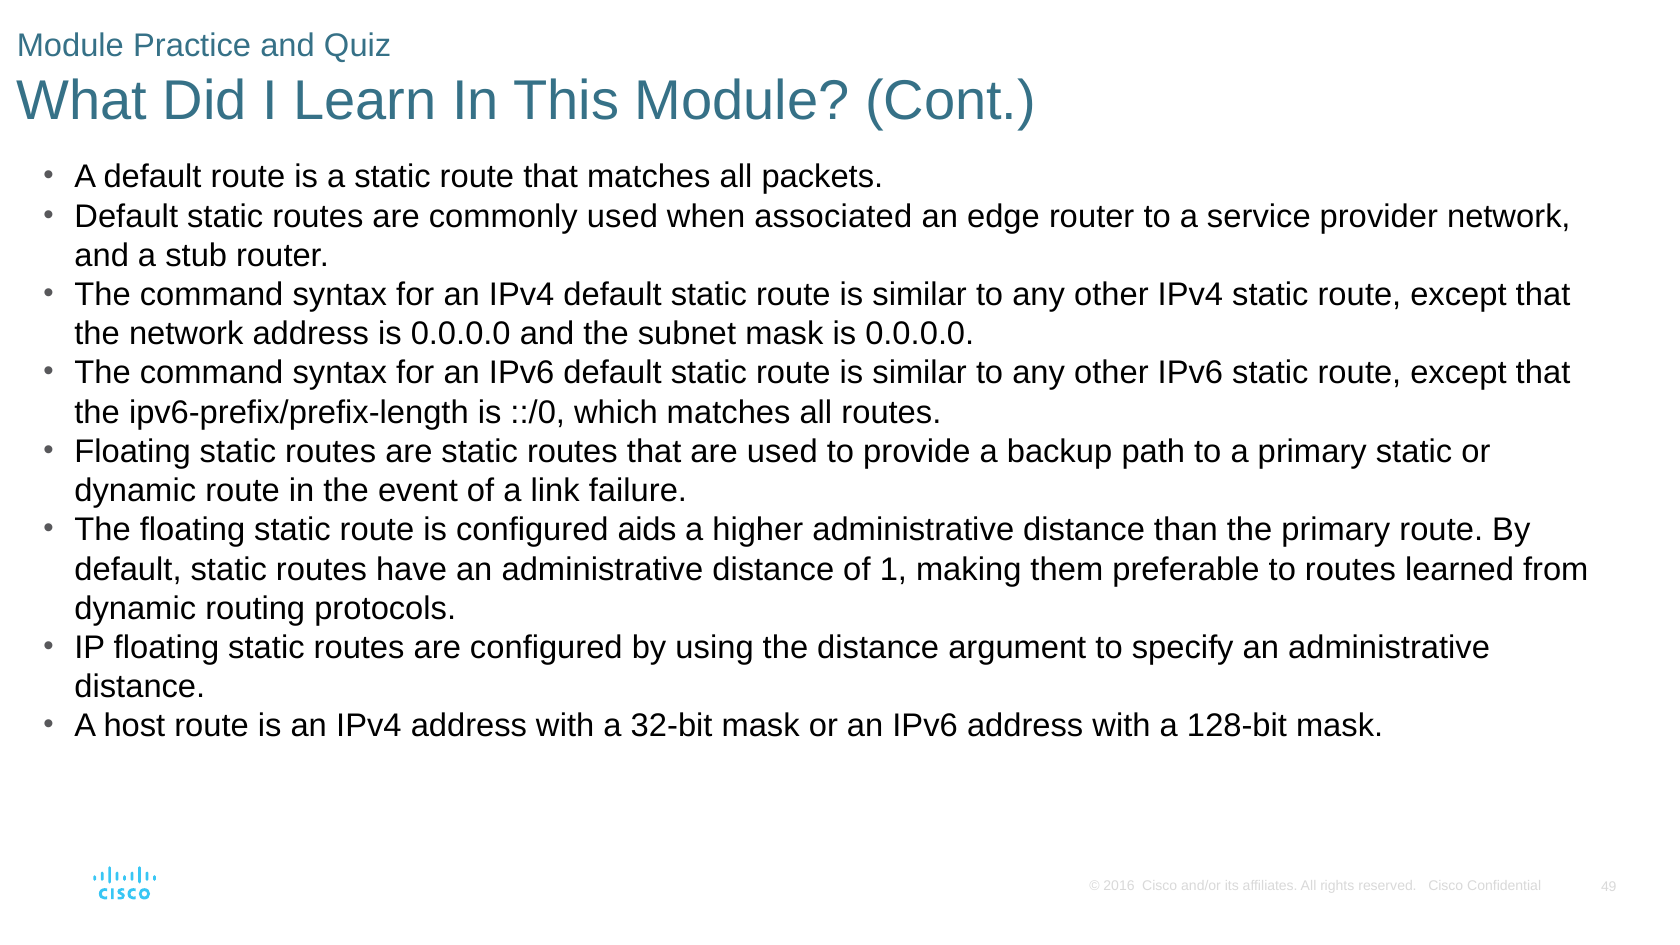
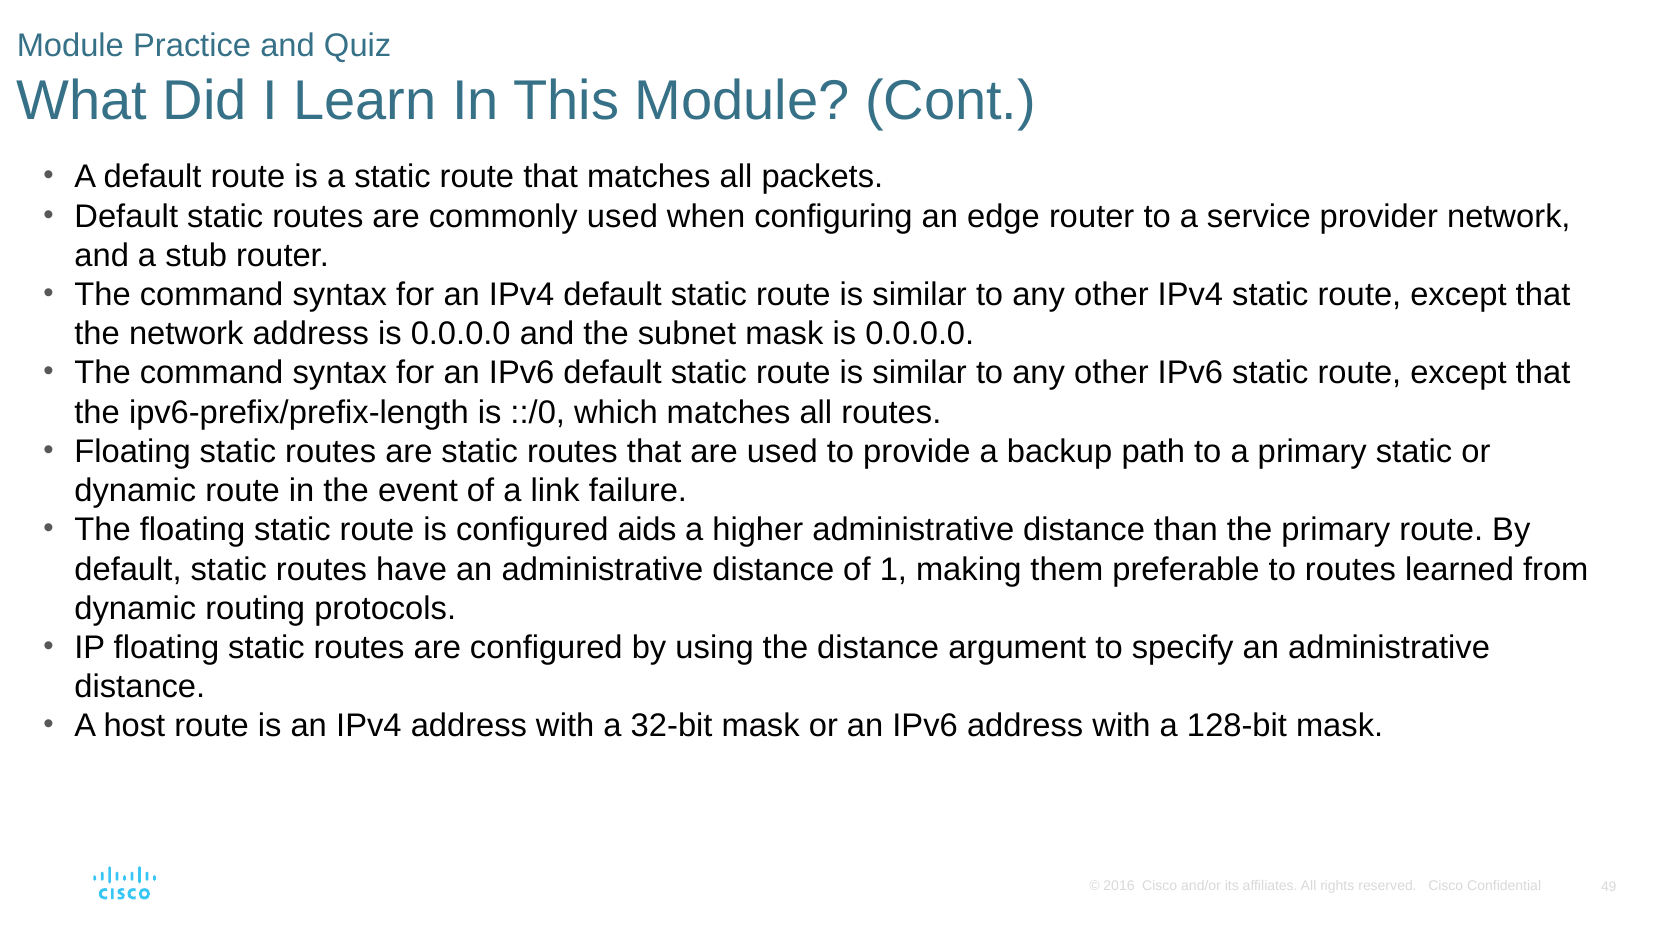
associated: associated -> configuring (833, 216)
